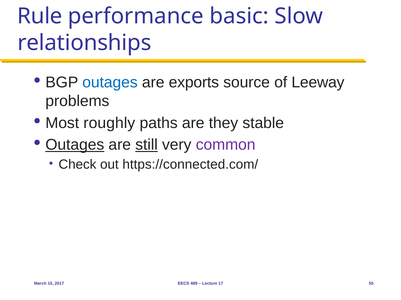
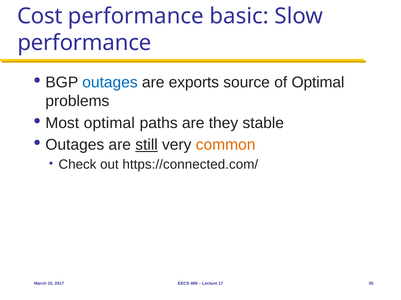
Rule: Rule -> Cost (40, 16)
relationships: relationships -> performance (84, 43)
of Leeway: Leeway -> Optimal (318, 83)
Most roughly: roughly -> optimal (109, 123)
Outages underline: present -> none (75, 145)
common colour: purple -> orange (226, 145)
